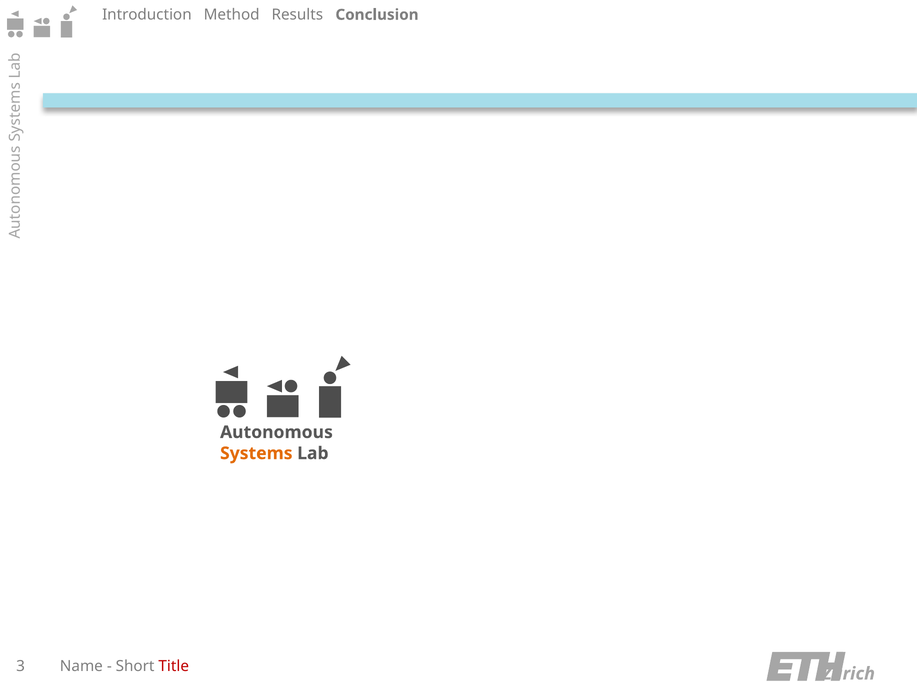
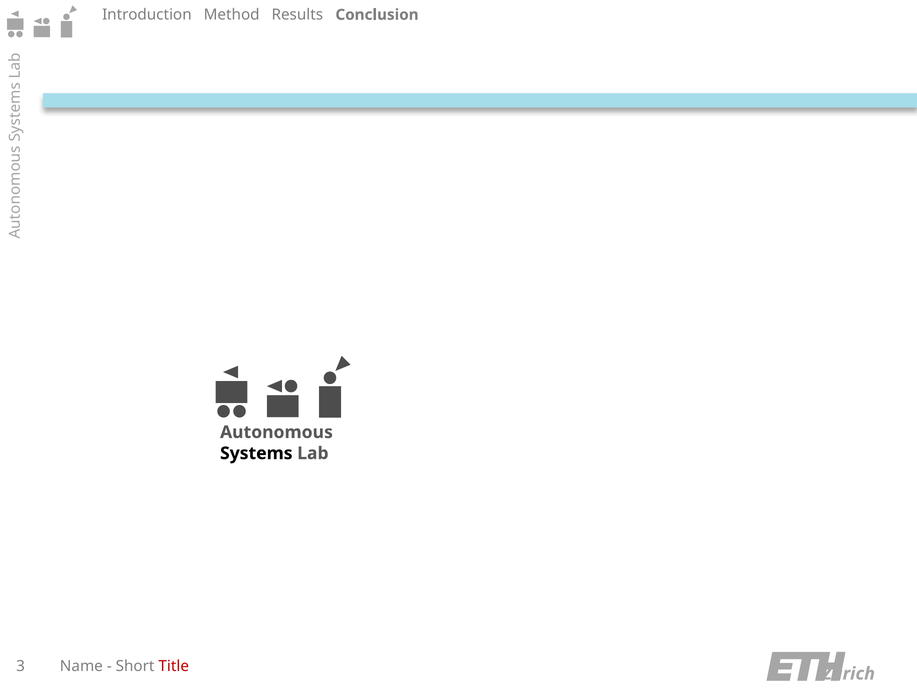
Systems colour: orange -> black (256, 453)
